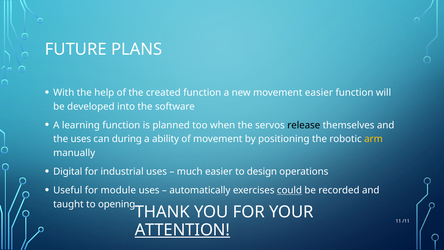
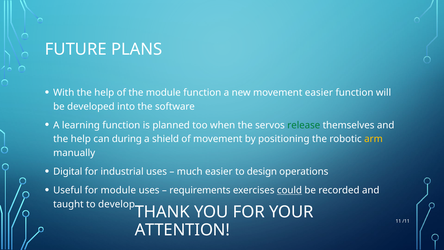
the created: created -> module (163, 92)
release colour: black -> green (304, 125)
uses: uses -> help (81, 139)
ability: ability -> shield (166, 139)
automatically: automatically -> requirements (200, 190)
opening: opening -> develop (117, 204)
ATTENTION underline: present -> none (182, 230)
